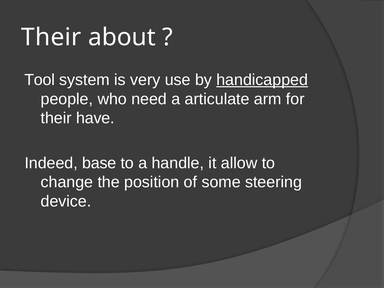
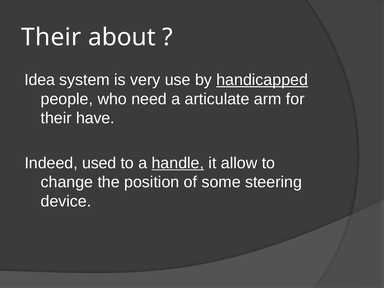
Tool: Tool -> Idea (40, 80)
base: base -> used (99, 163)
handle underline: none -> present (178, 163)
